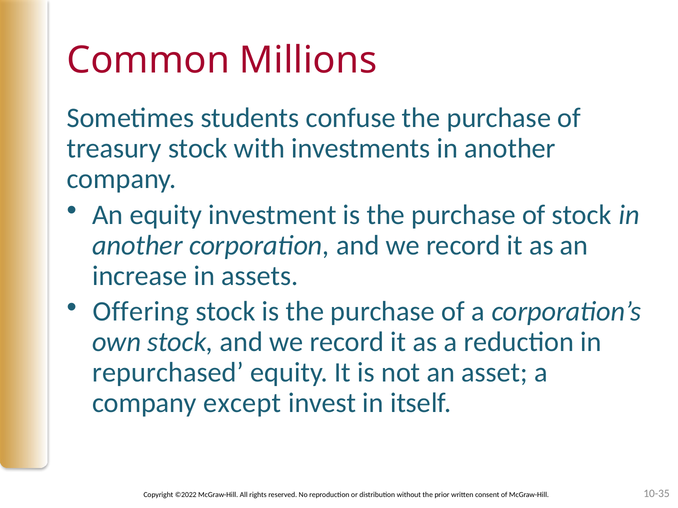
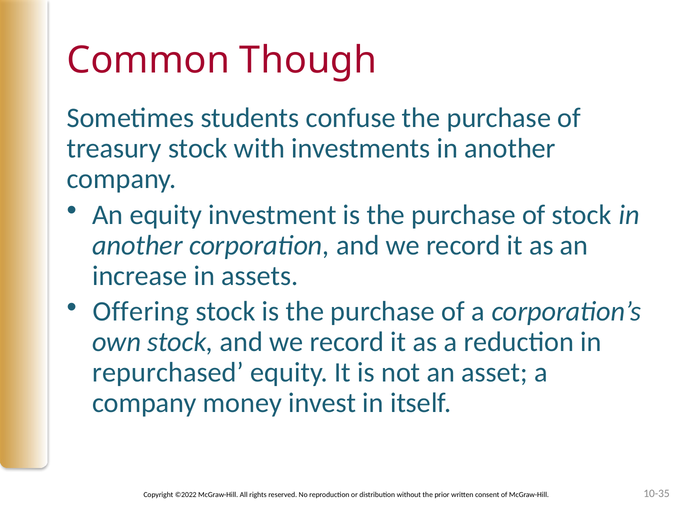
Millions: Millions -> Though (308, 60)
except: except -> money (242, 403)
